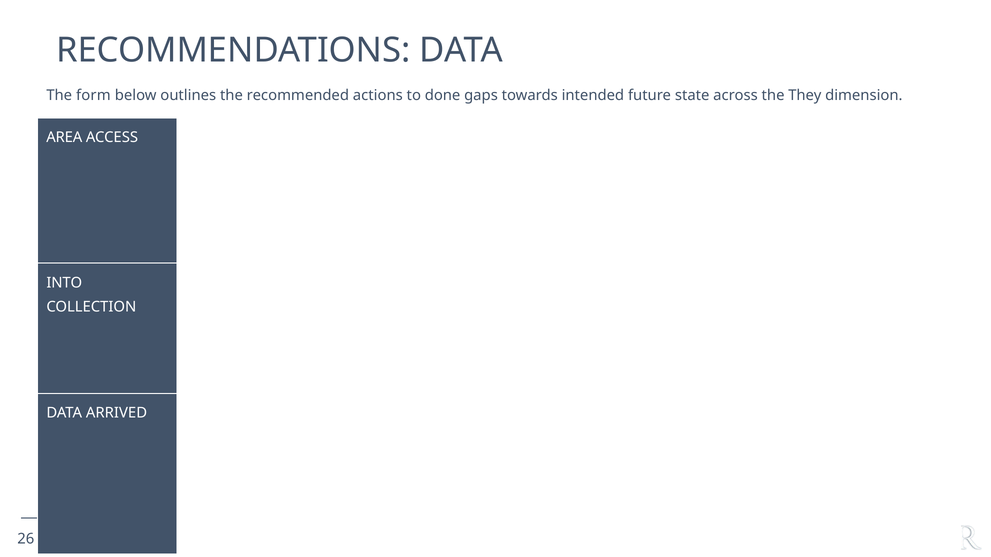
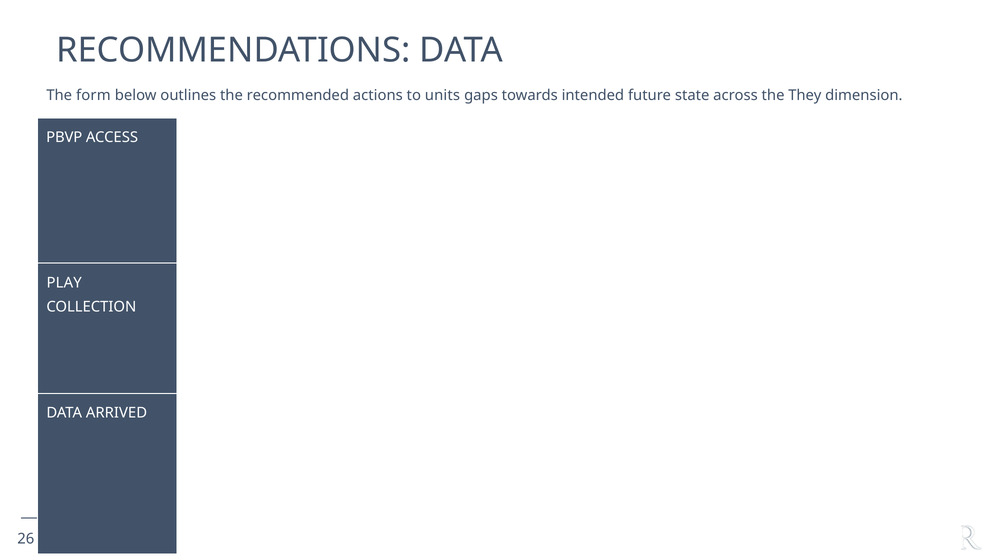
done: done -> units (442, 95)
AREA: AREA -> PBVP (64, 137)
INTO: INTO -> PLAY (64, 283)
